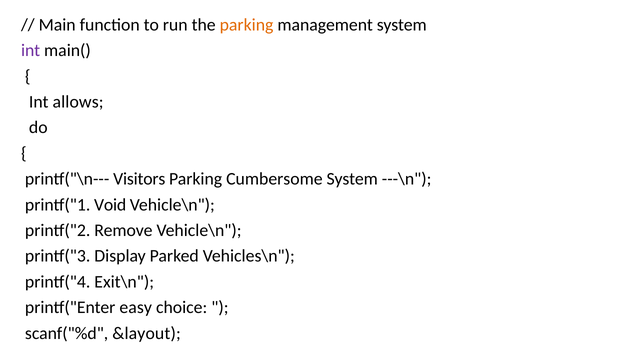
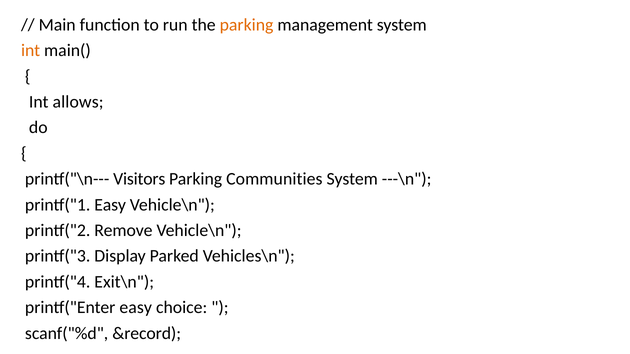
int colour: purple -> orange (31, 51)
Cumbersome: Cumbersome -> Communities (274, 179)
printf("1 Void: Void -> Easy (110, 205)
&layout: &layout -> &record (147, 334)
